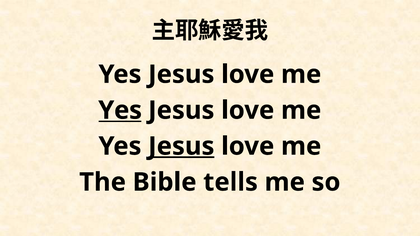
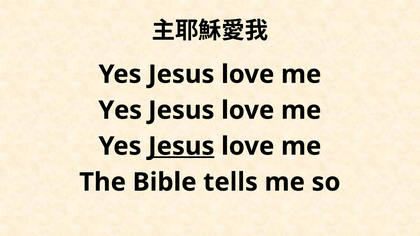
Yes underline: present -> none (120, 110)
